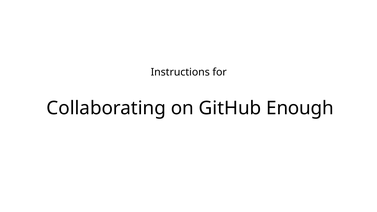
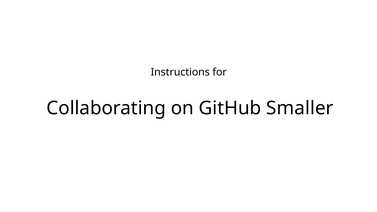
Enough: Enough -> Smaller (300, 108)
